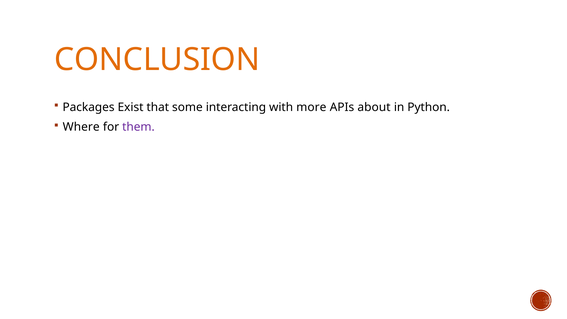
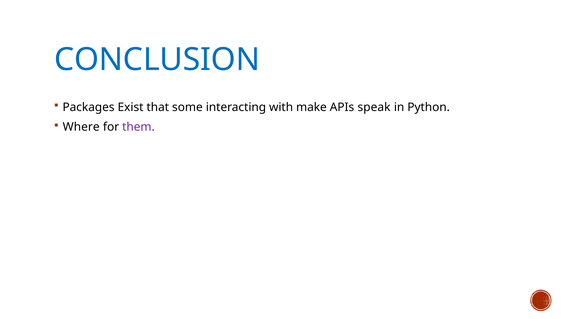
CONCLUSION colour: orange -> blue (157, 60)
more: more -> make (311, 107)
about: about -> speak (374, 107)
